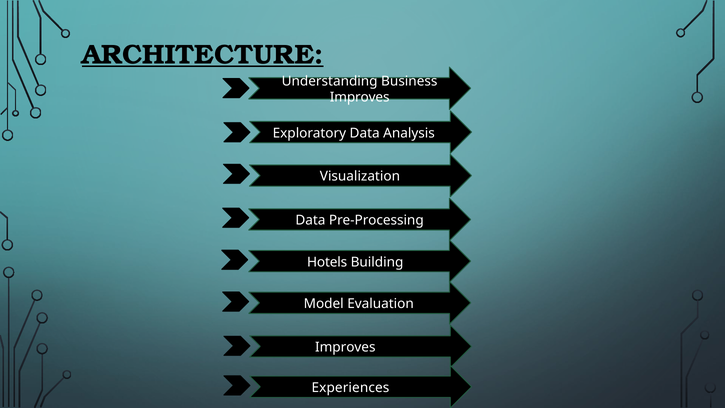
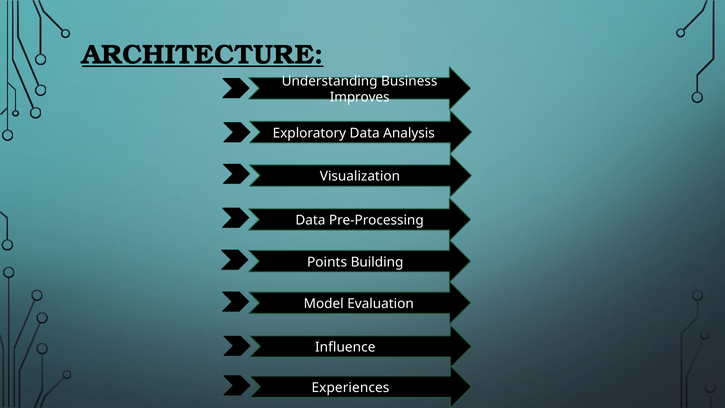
Hotels: Hotels -> Points (327, 262)
Improves: Improves -> Influence (345, 347)
